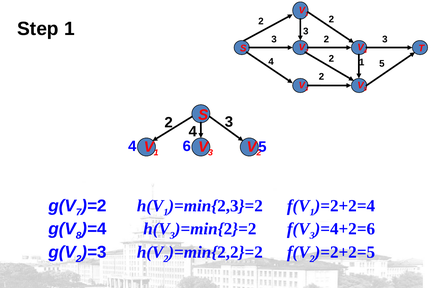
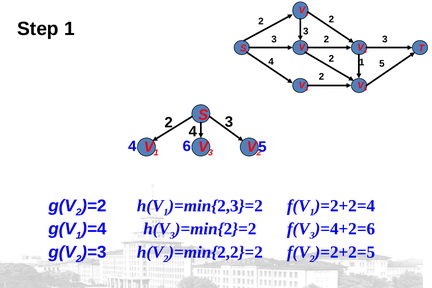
7: 7 -> 2 (79, 212)
8: 8 -> 1 (79, 236)
